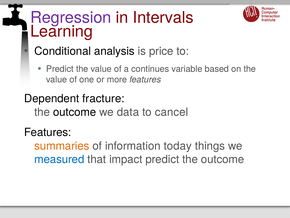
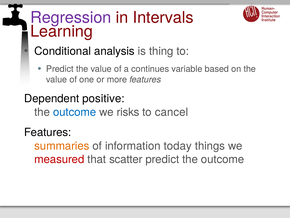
price: price -> thing (161, 51)
fracture: fracture -> positive (103, 98)
outcome colour: black -> blue (75, 112)
data: data -> risks (128, 112)
measured colour: blue -> red (59, 159)
impact: impact -> scatter (126, 159)
